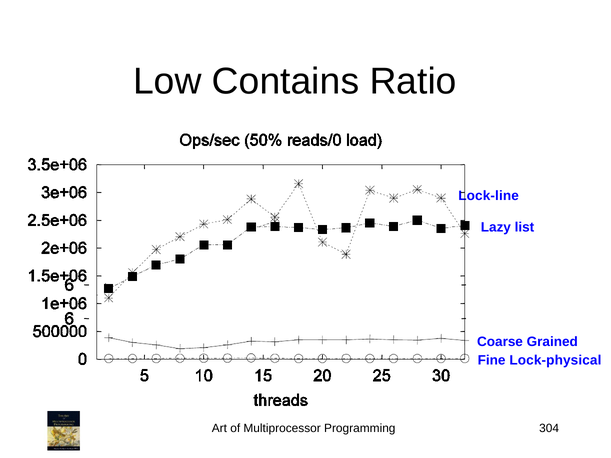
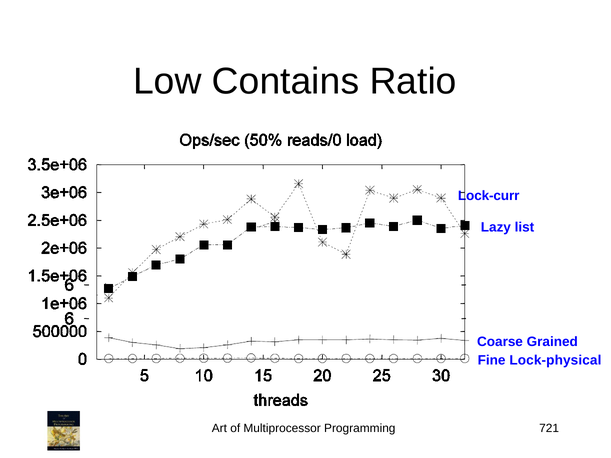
Lock-line: Lock-line -> Lock-curr (489, 196)
304: 304 -> 721 (549, 429)
